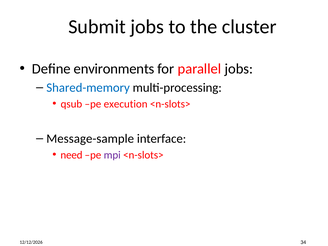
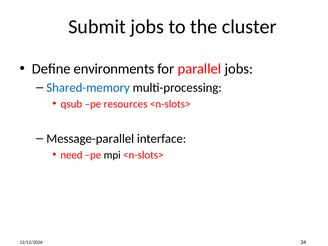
execution: execution -> resources (126, 104)
Message-sample: Message-sample -> Message-parallel (90, 139)
mpi colour: purple -> black (112, 155)
